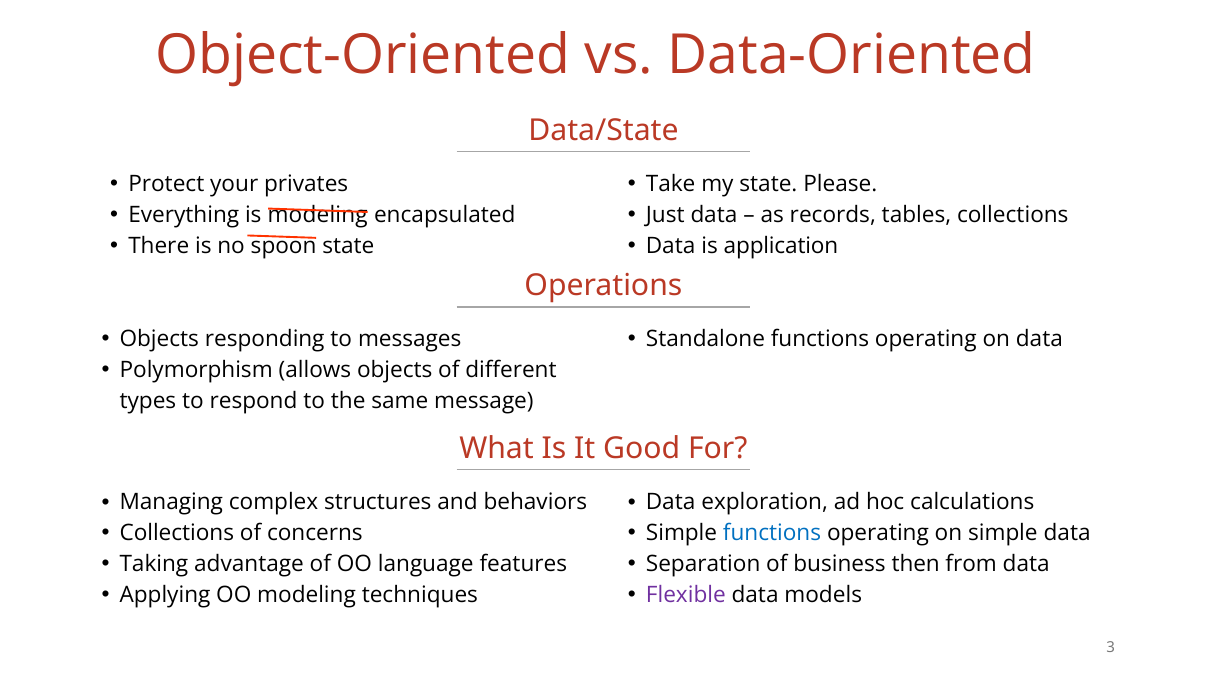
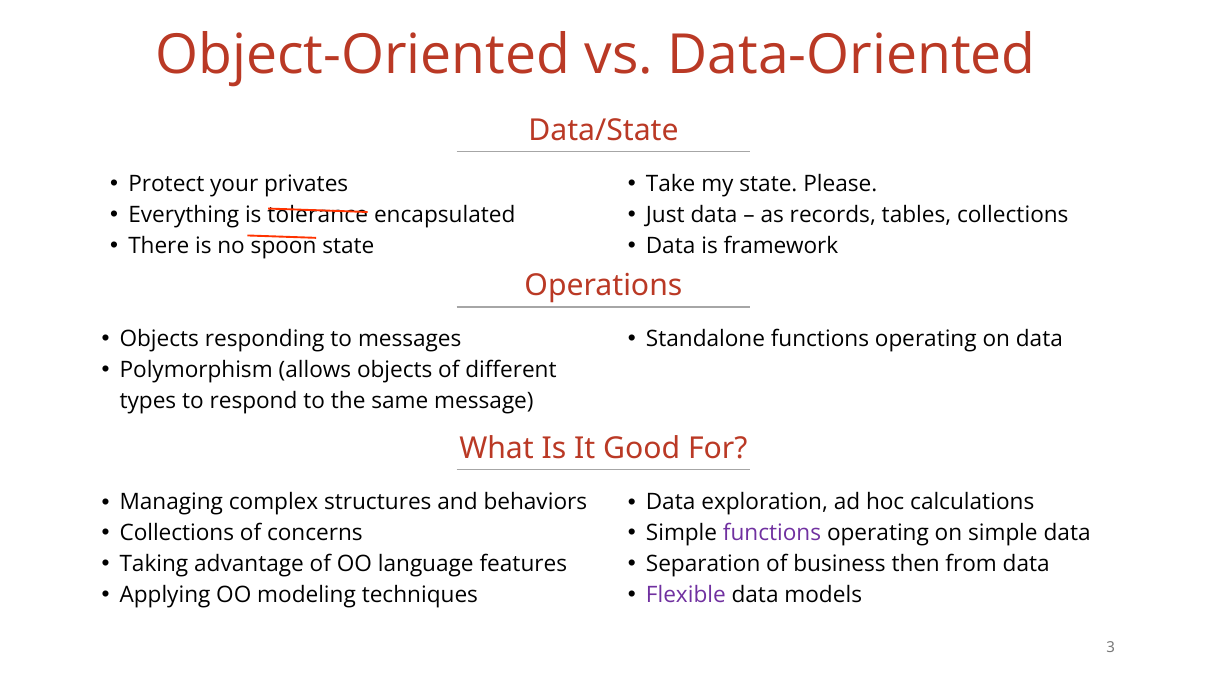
is modeling: modeling -> tolerance (318, 215)
application: application -> framework (781, 246)
functions colour: blue -> purple (772, 533)
